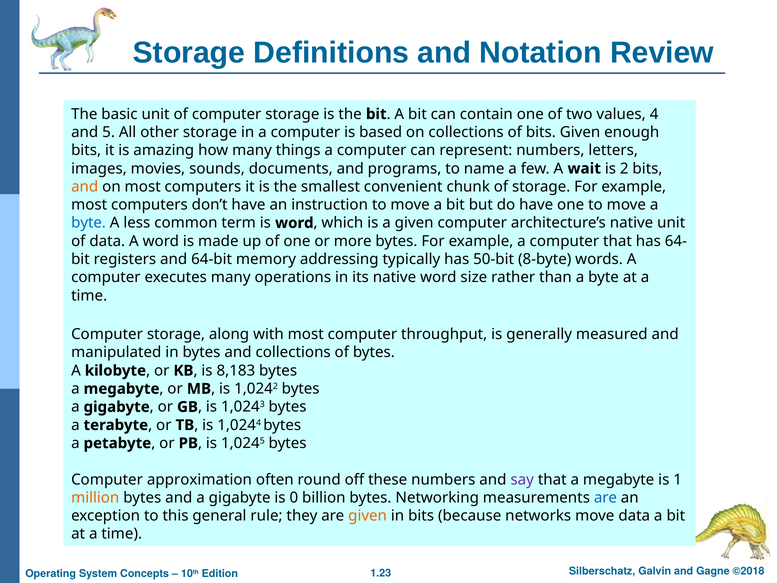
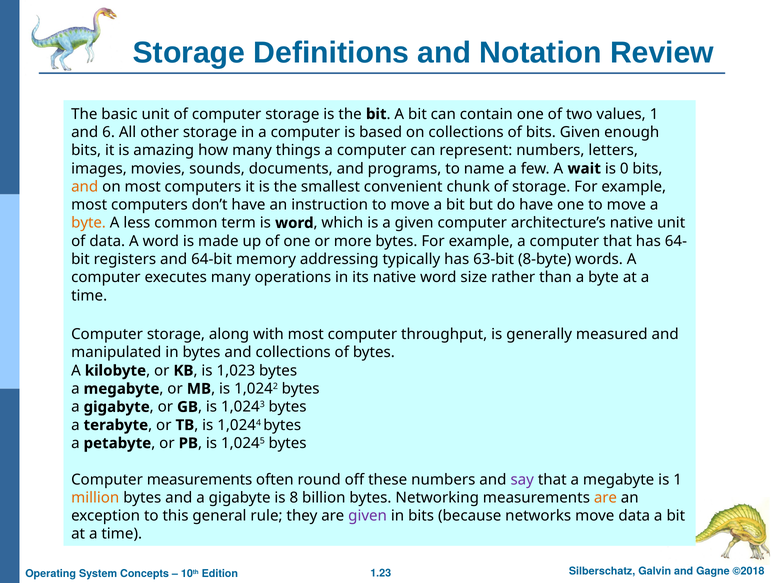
values 4: 4 -> 1 (654, 114)
5: 5 -> 6 (109, 132)
2: 2 -> 0 (624, 168)
byte colour: blue -> orange (89, 223)
50-bit: 50-bit -> 63-bit (494, 259)
8,183: 8,183 -> 1,023 (236, 370)
Computer approximation: approximation -> measurements (200, 479)
0: 0 -> 8 (294, 497)
are colour: blue -> orange (605, 497)
given colour: orange -> purple (368, 516)
